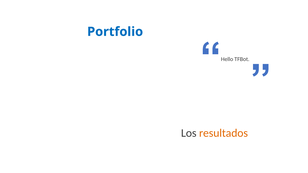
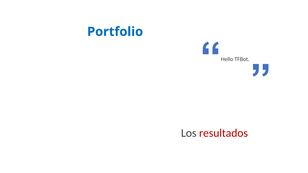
resultados colour: orange -> red (224, 133)
